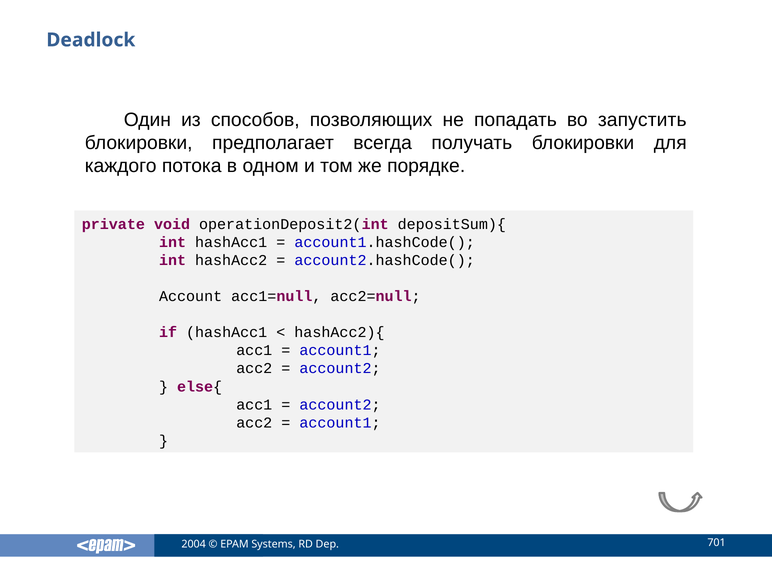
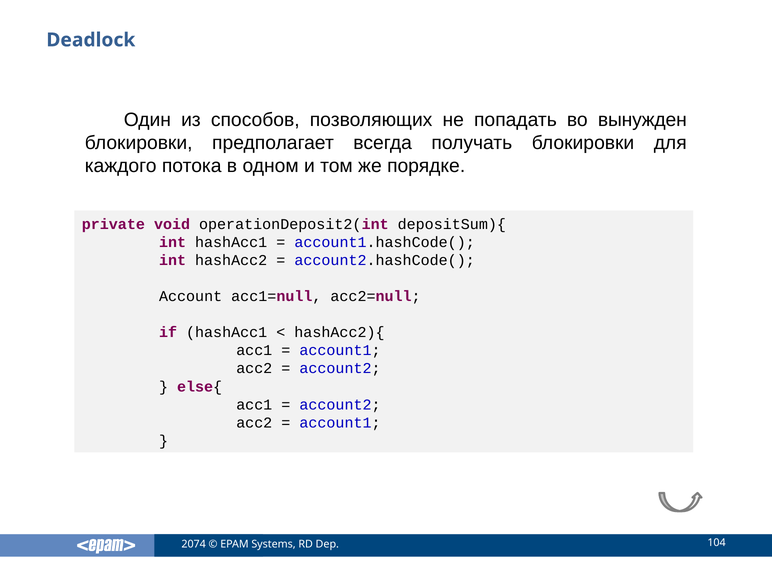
запустить: запустить -> вынужден (642, 120)
2004: 2004 -> 2074 (194, 544)
701: 701 -> 104 (717, 543)
